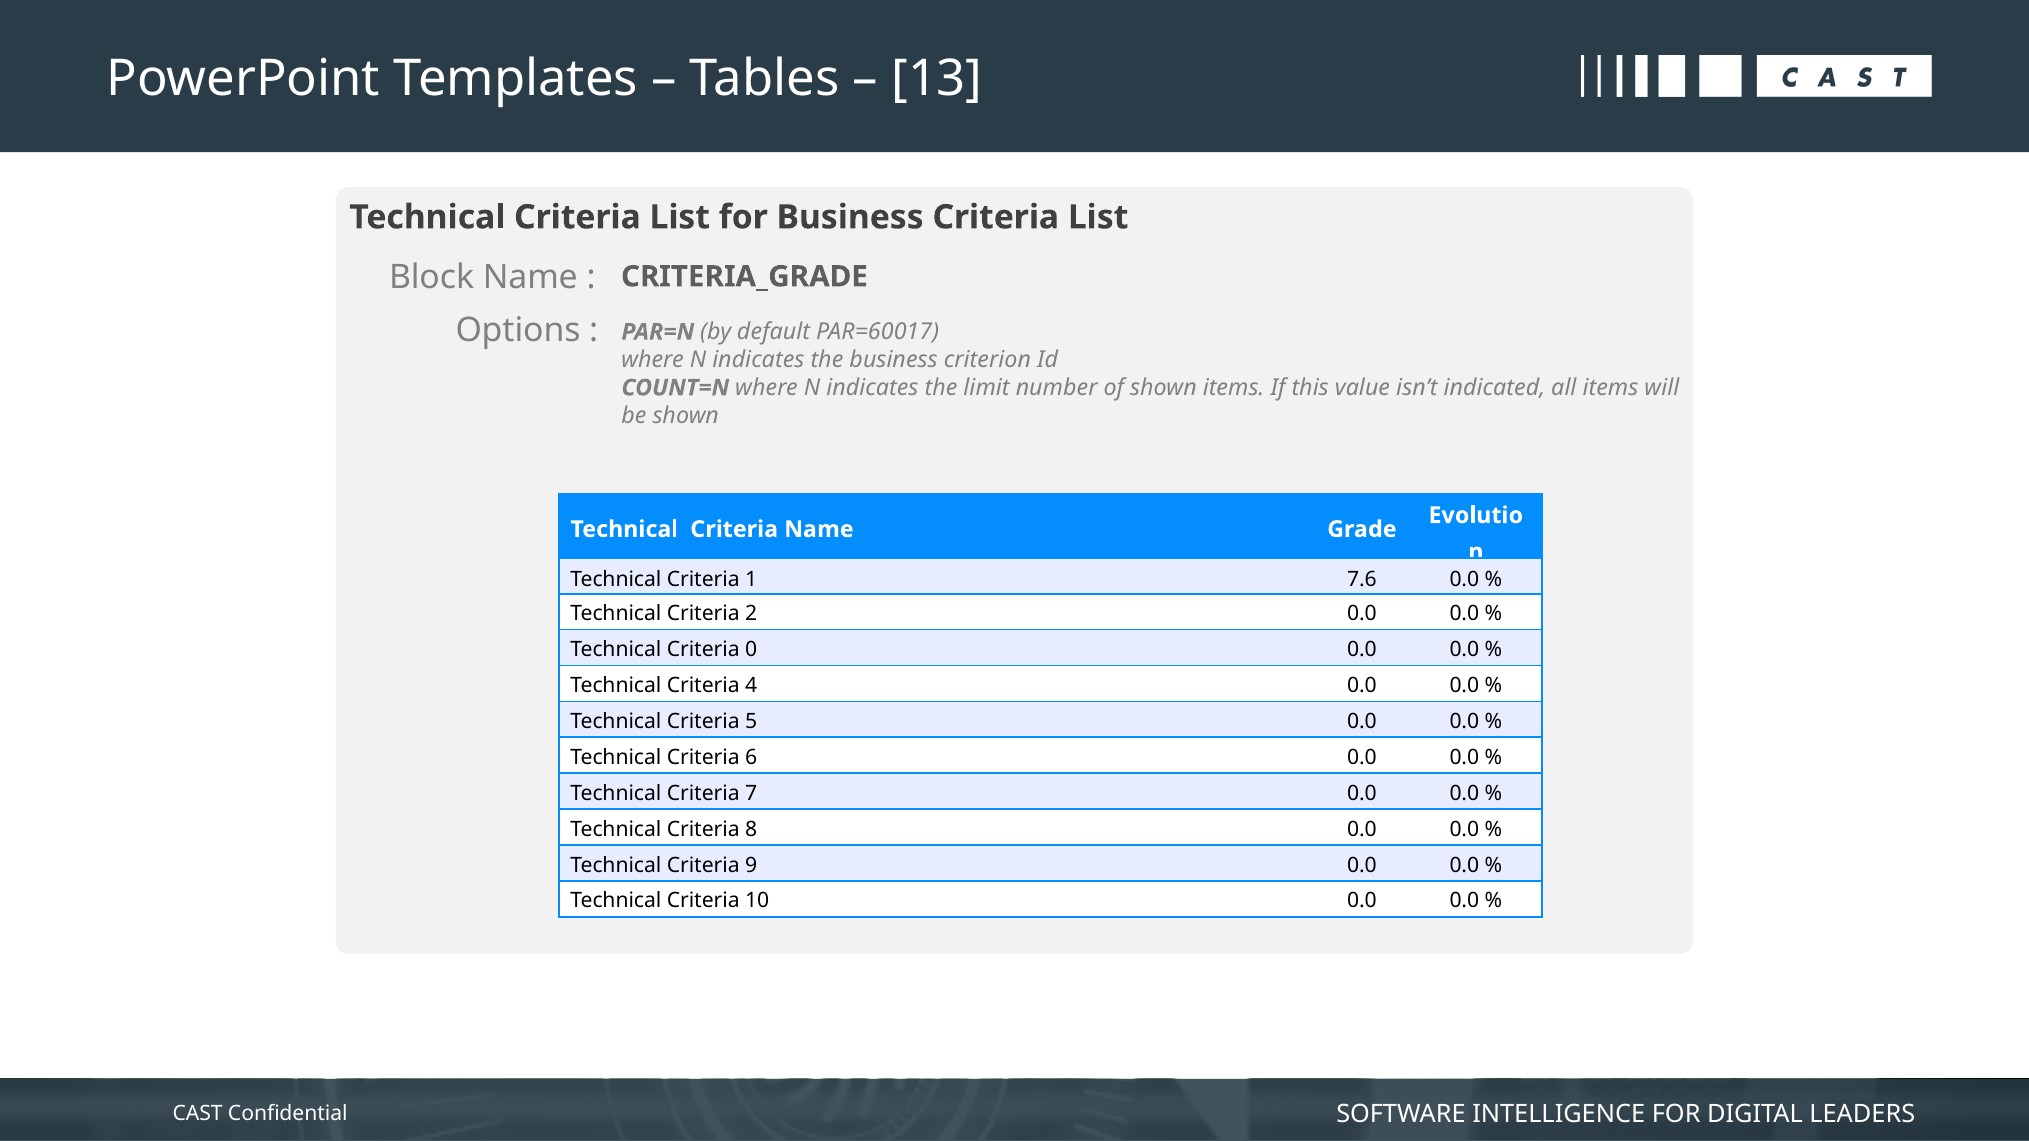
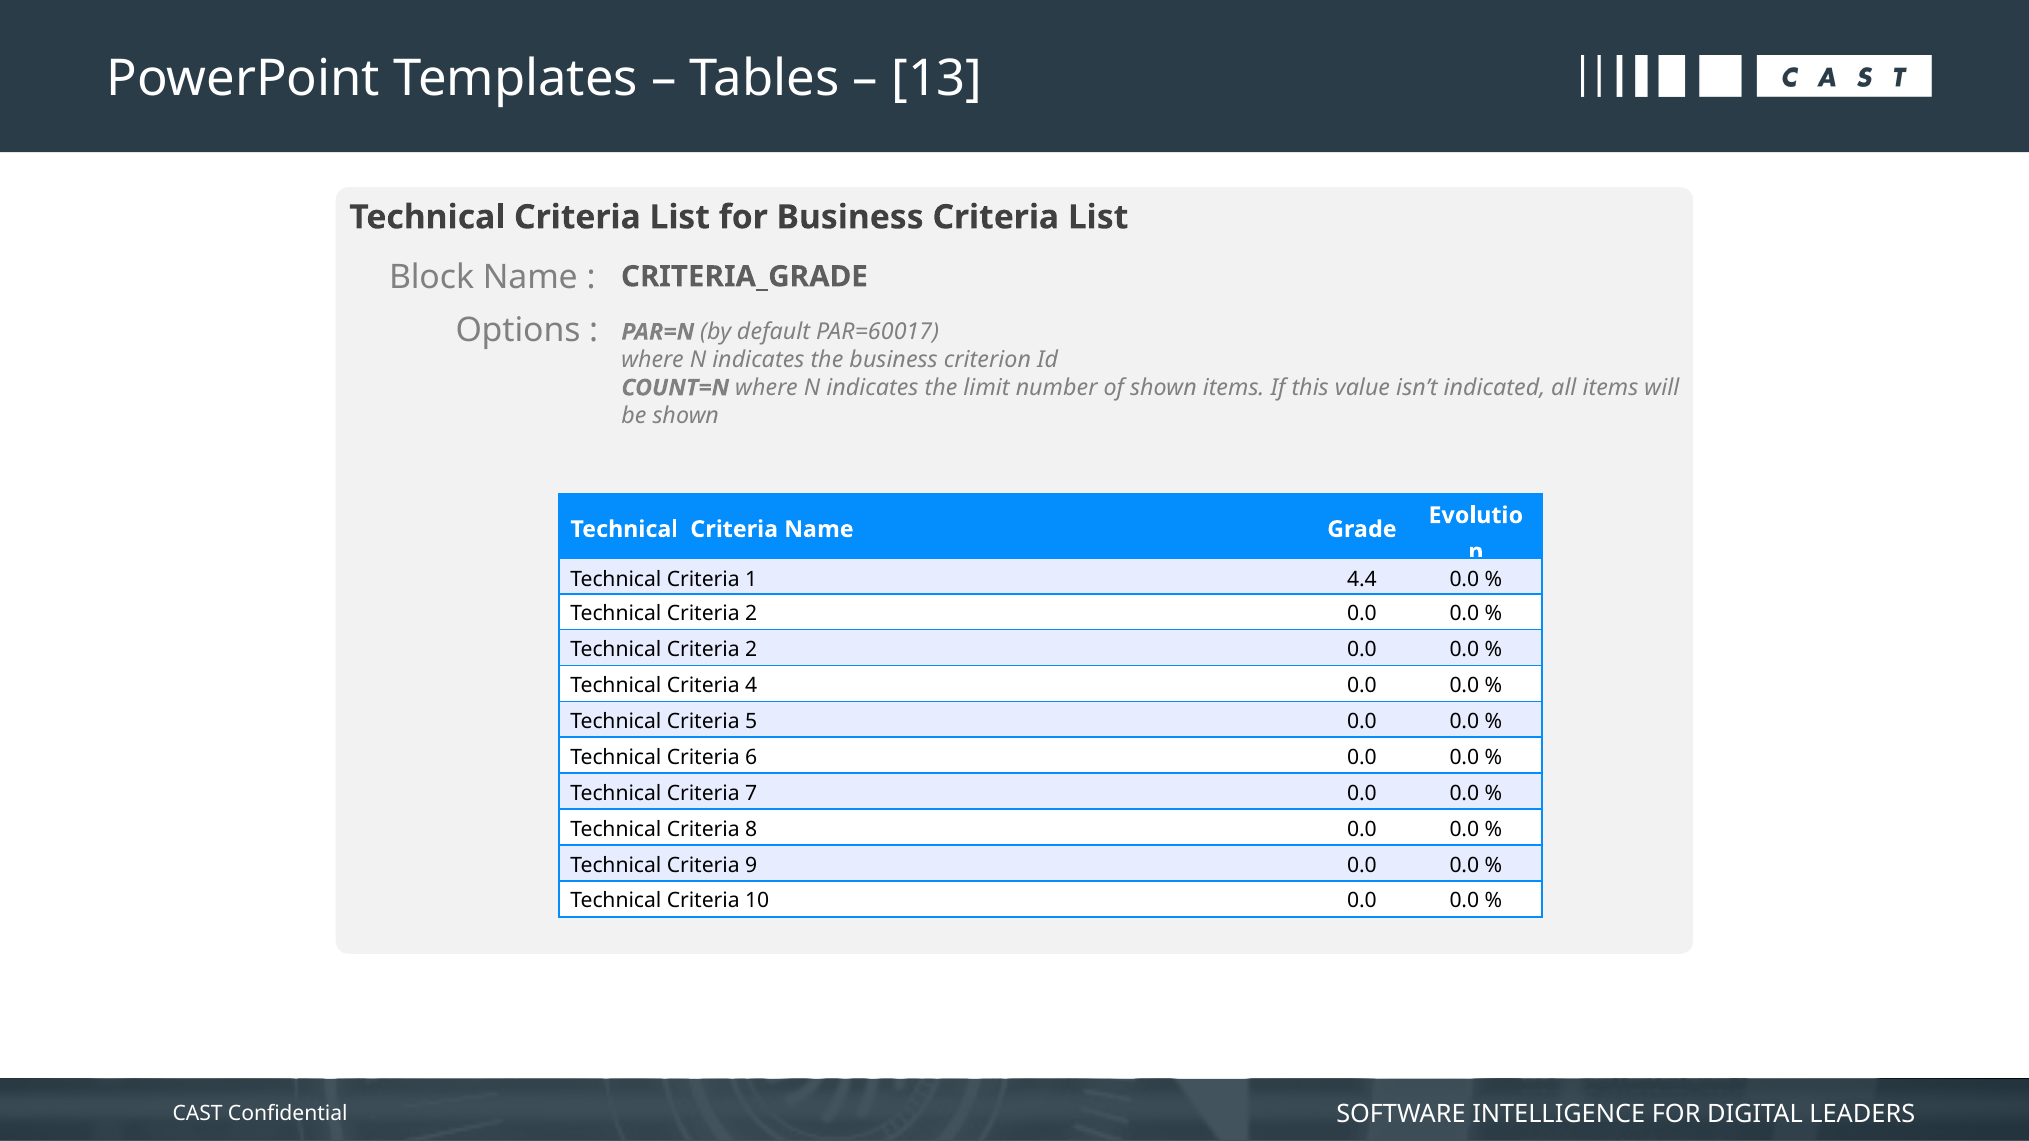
7.6: 7.6 -> 4.4 (1362, 579)
0: 0 -> 2 (751, 650)
